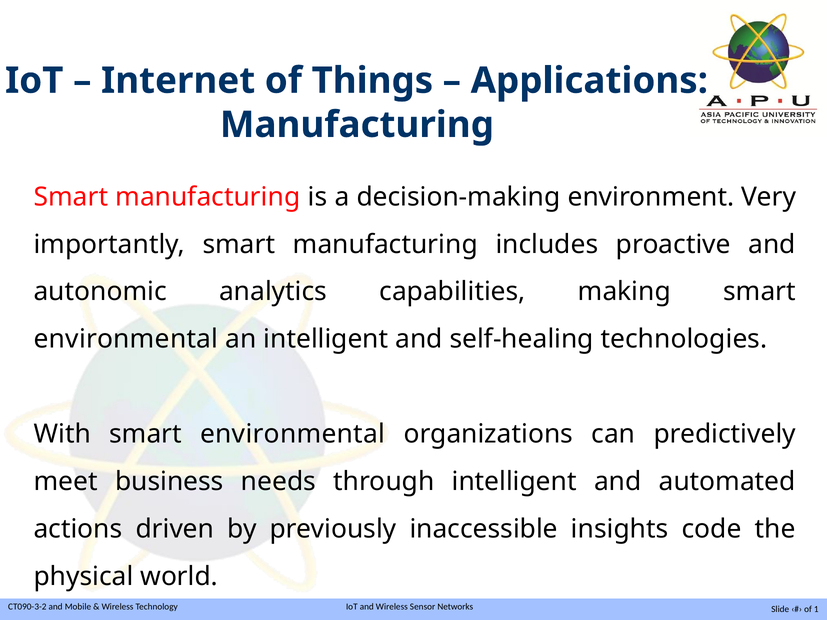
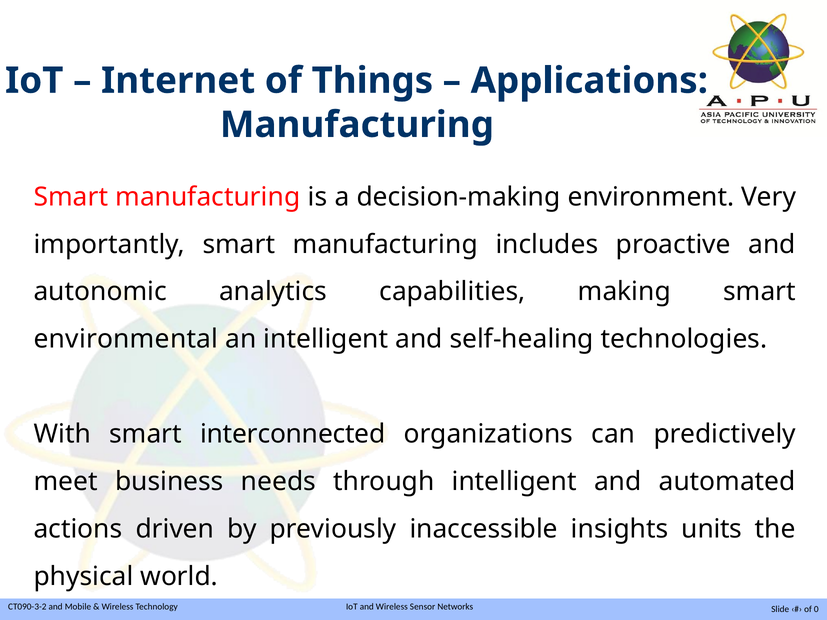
With smart environmental: environmental -> interconnected (293, 434)
code: code -> units (712, 529)
1: 1 -> 0 (816, 609)
